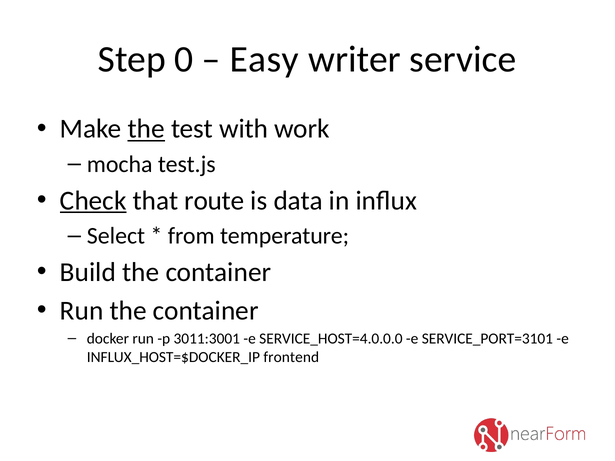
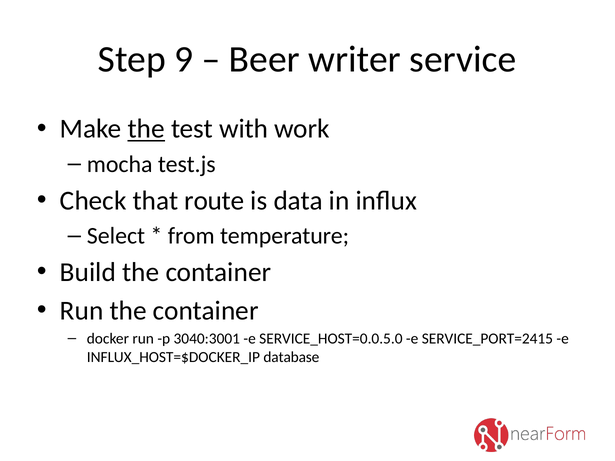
0: 0 -> 9 (184, 60)
Easy: Easy -> Beer (264, 60)
Check underline: present -> none (93, 201)
3011:3001: 3011:3001 -> 3040:3001 (207, 339)
SERVICE_HOST=4.0.0.0: SERVICE_HOST=4.0.0.0 -> SERVICE_HOST=0.0.5.0 (331, 339)
SERVICE_PORT=3101: SERVICE_PORT=3101 -> SERVICE_PORT=2415 (487, 339)
frontend: frontend -> database (291, 357)
